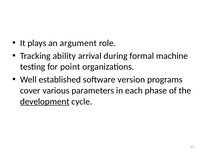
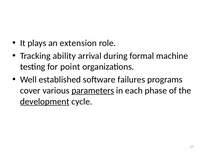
argument: argument -> extension (78, 43)
version: version -> failures (131, 80)
parameters underline: none -> present (93, 91)
